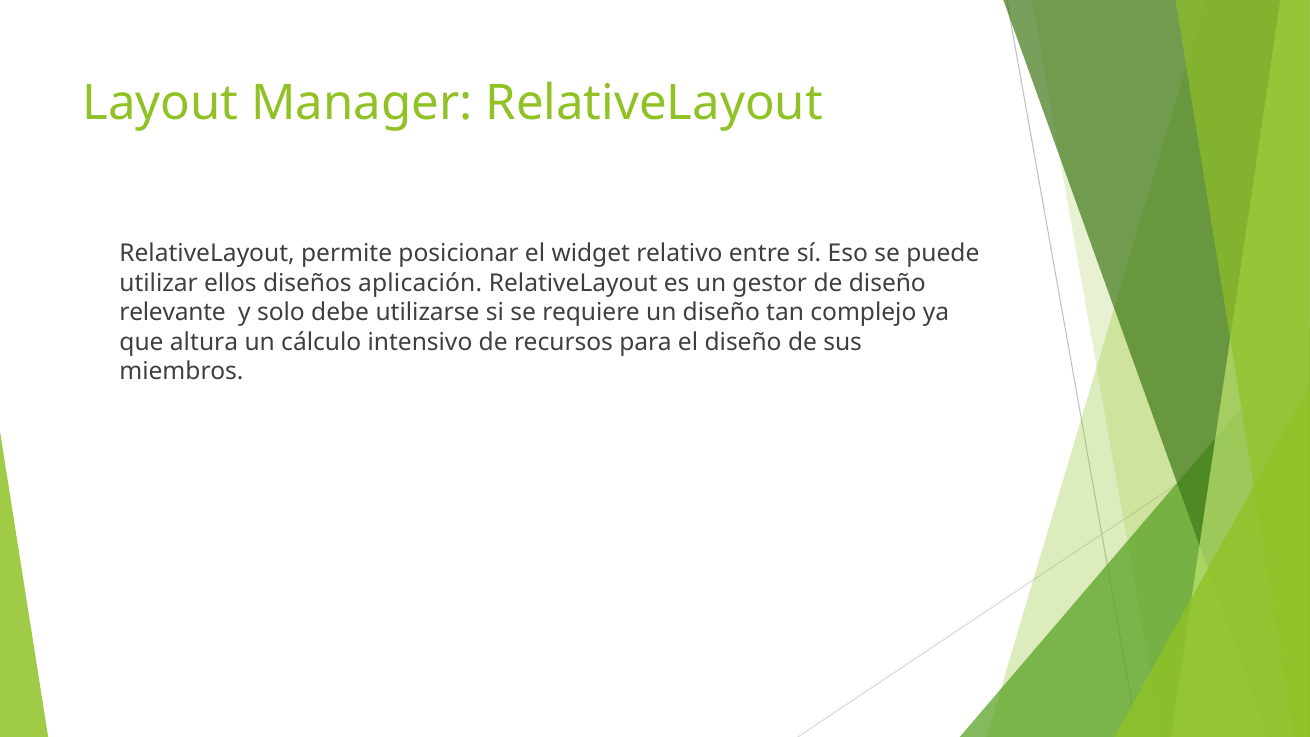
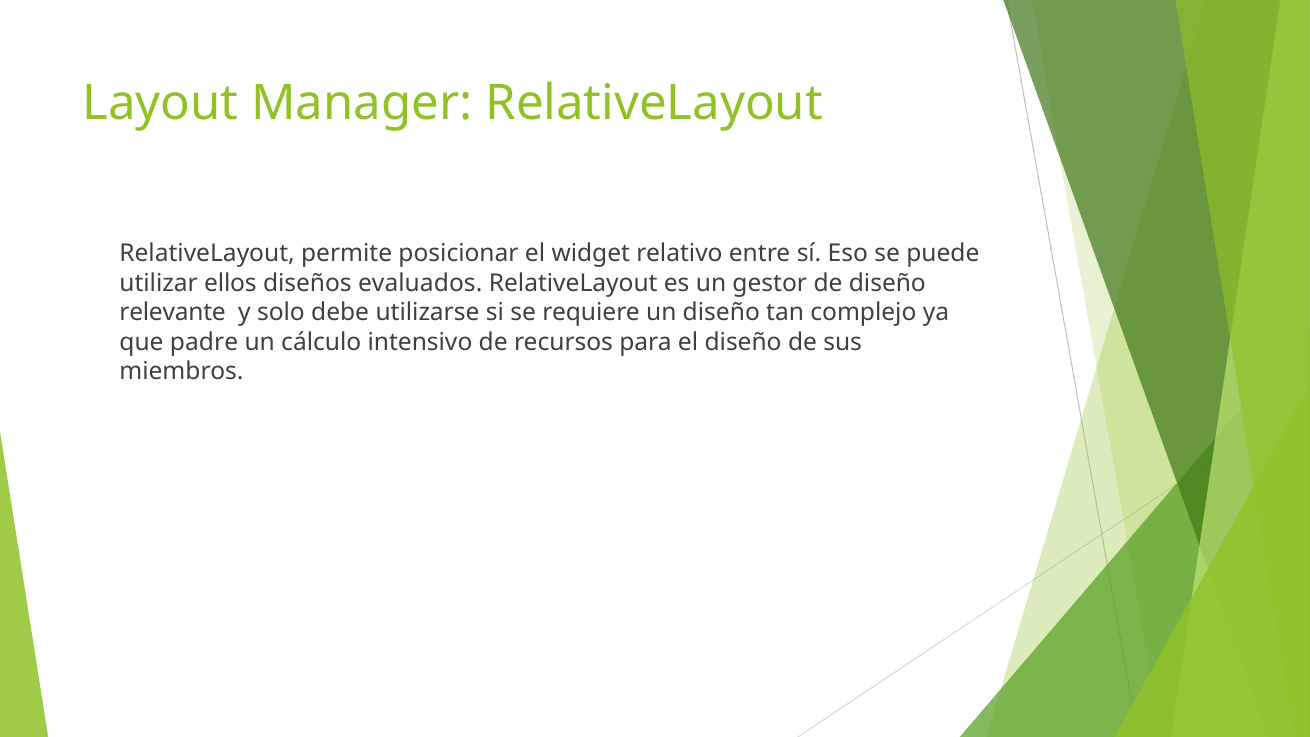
aplicación: aplicación -> evaluados (420, 283)
altura: altura -> padre (204, 342)
